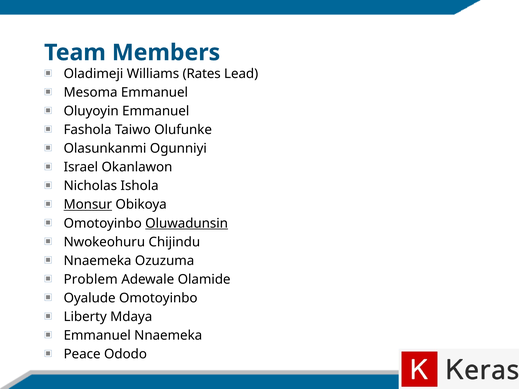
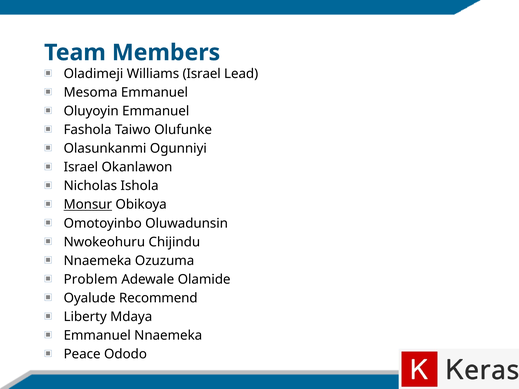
Williams Rates: Rates -> Israel (202, 74)
Oluwadunsin underline: present -> none (187, 223)
Oyalude Omotoyinbo: Omotoyinbo -> Recommend (158, 298)
